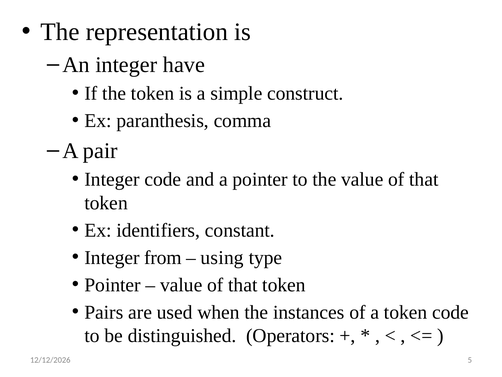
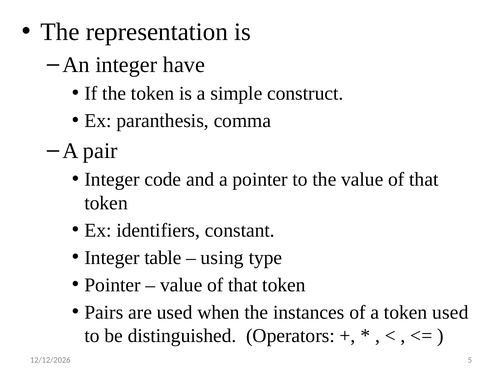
from: from -> table (163, 257)
token code: code -> used (450, 312)
